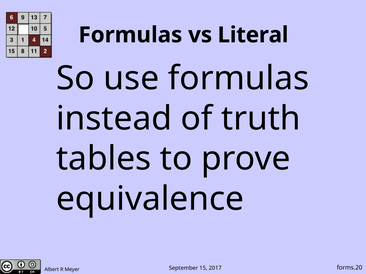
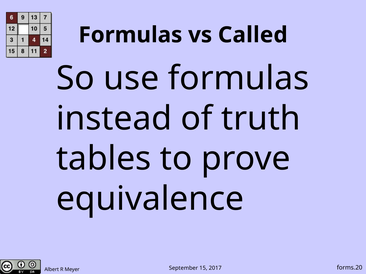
Literal: Literal -> Called (253, 35)
